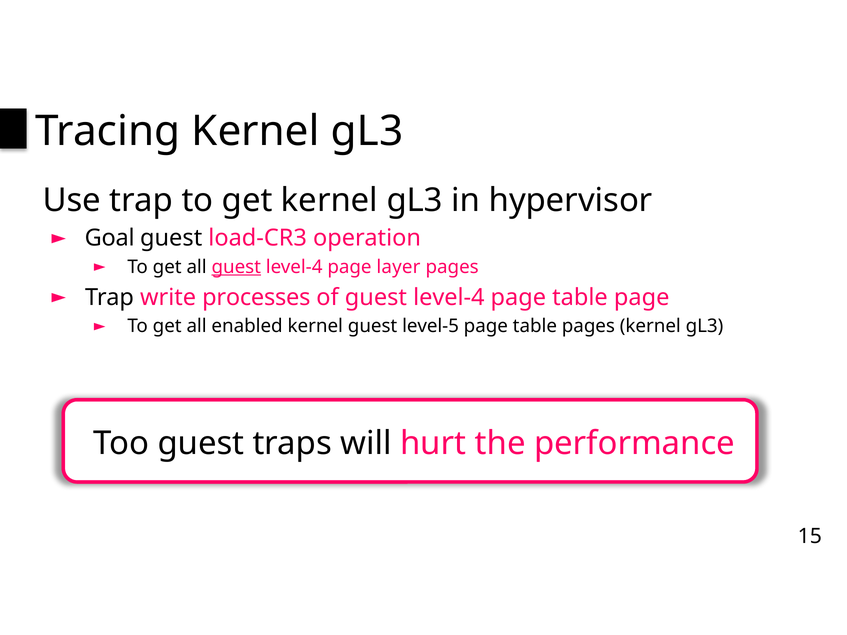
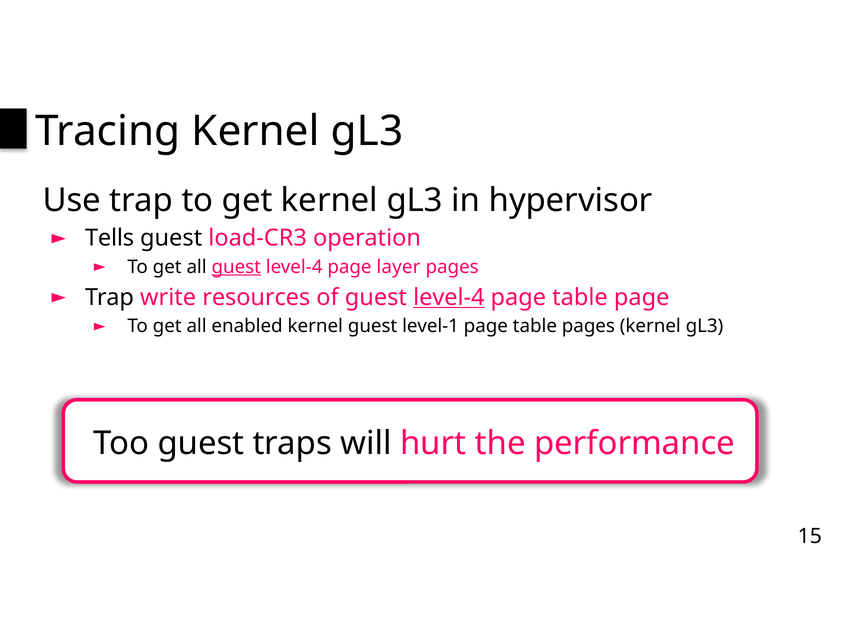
Goal: Goal -> Tells (110, 238)
processes: processes -> resources (256, 298)
level-4 underline: none -> present (449, 298)
level-5: level-5 -> level-1 (431, 326)
